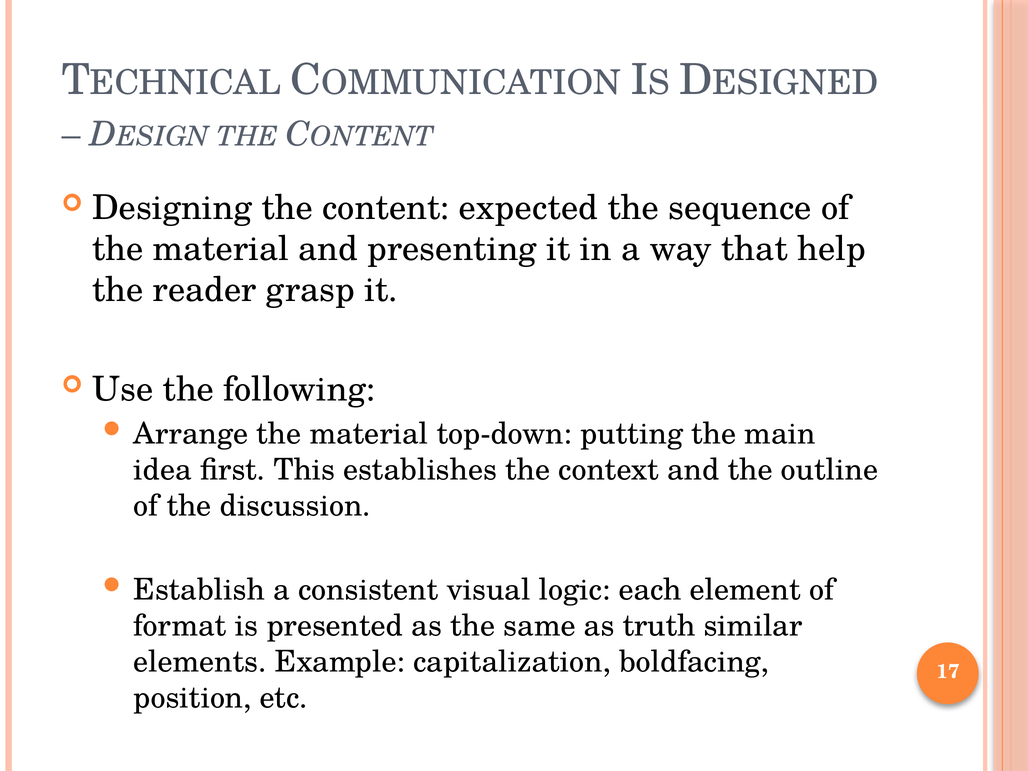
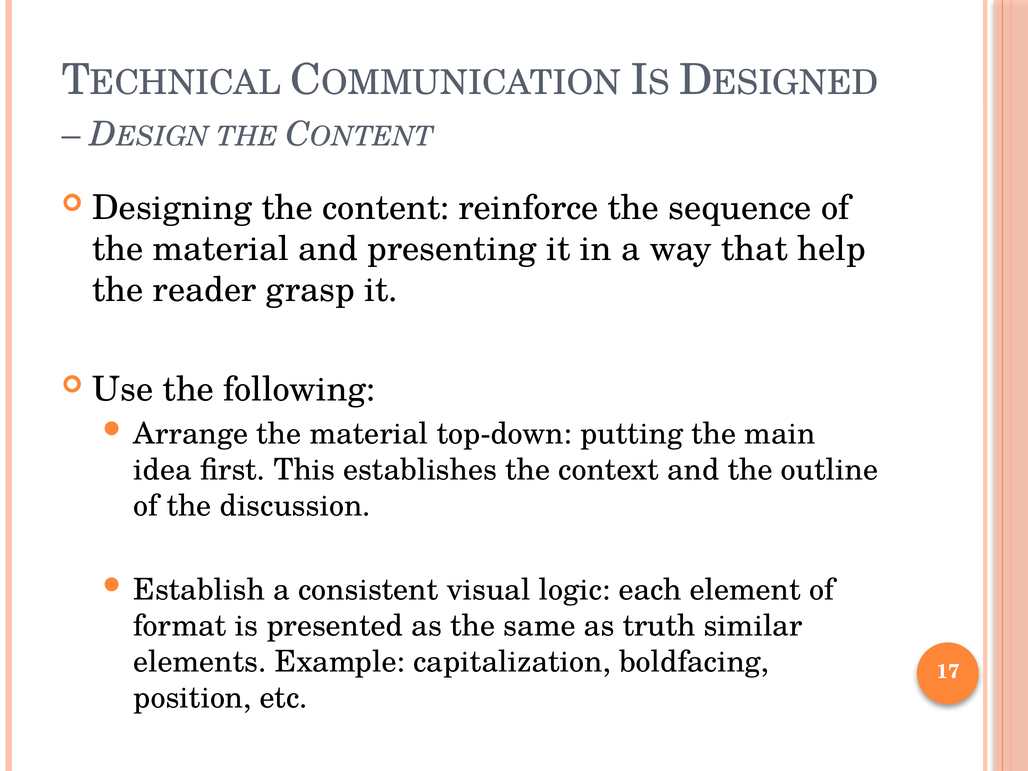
expected: expected -> reinforce (529, 208)
